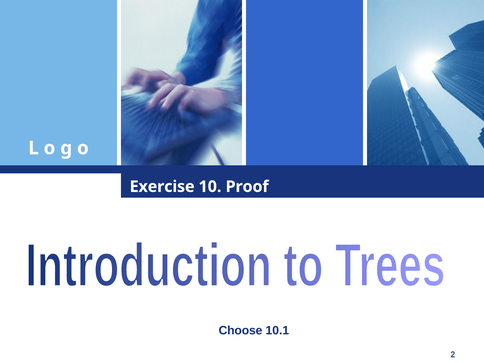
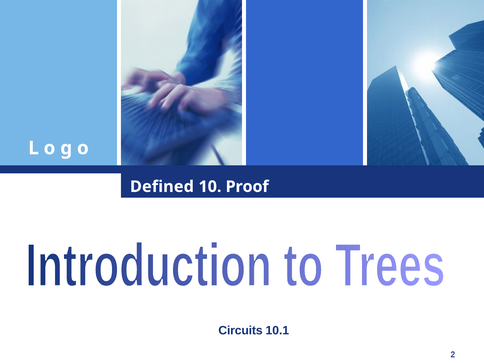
Exercise: Exercise -> Defined (162, 187)
Choose: Choose -> Circuits (240, 330)
